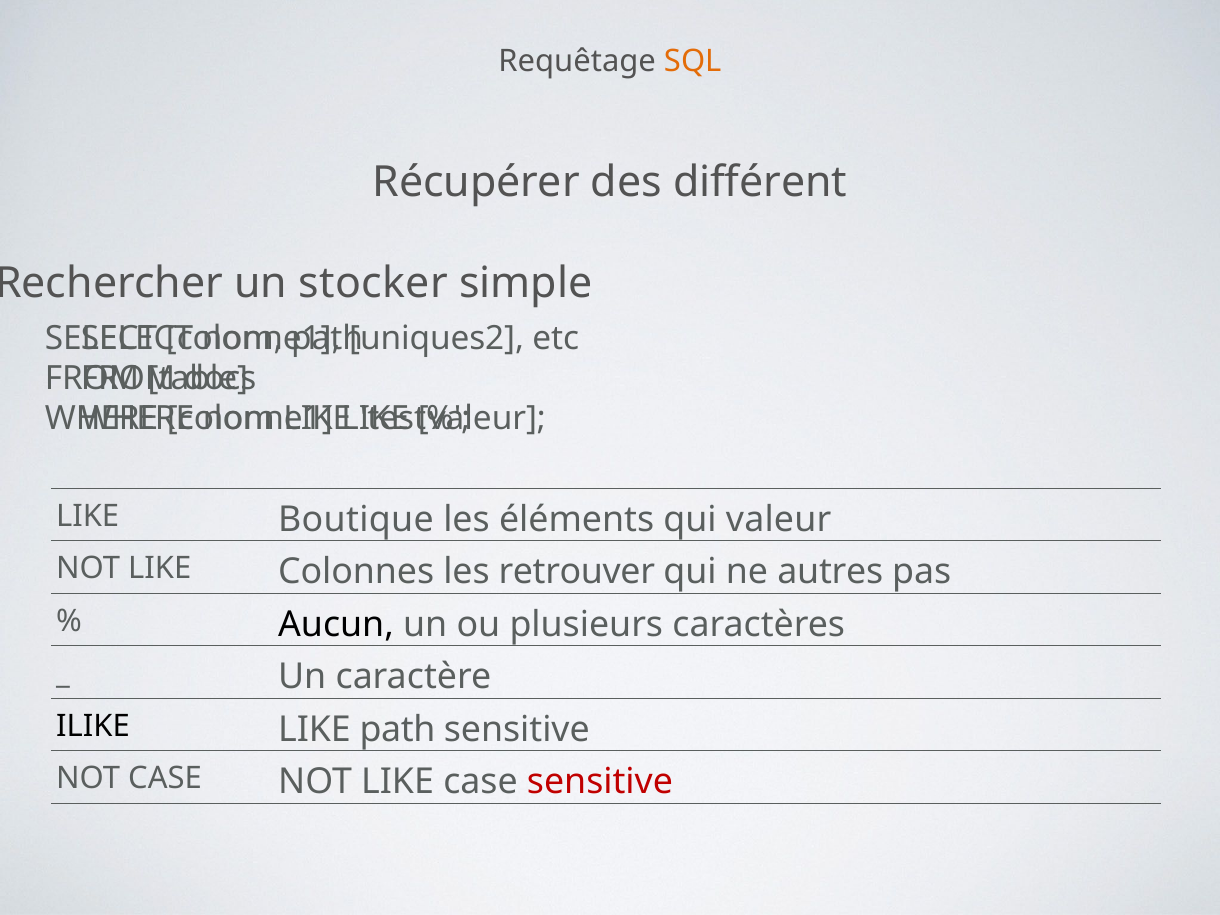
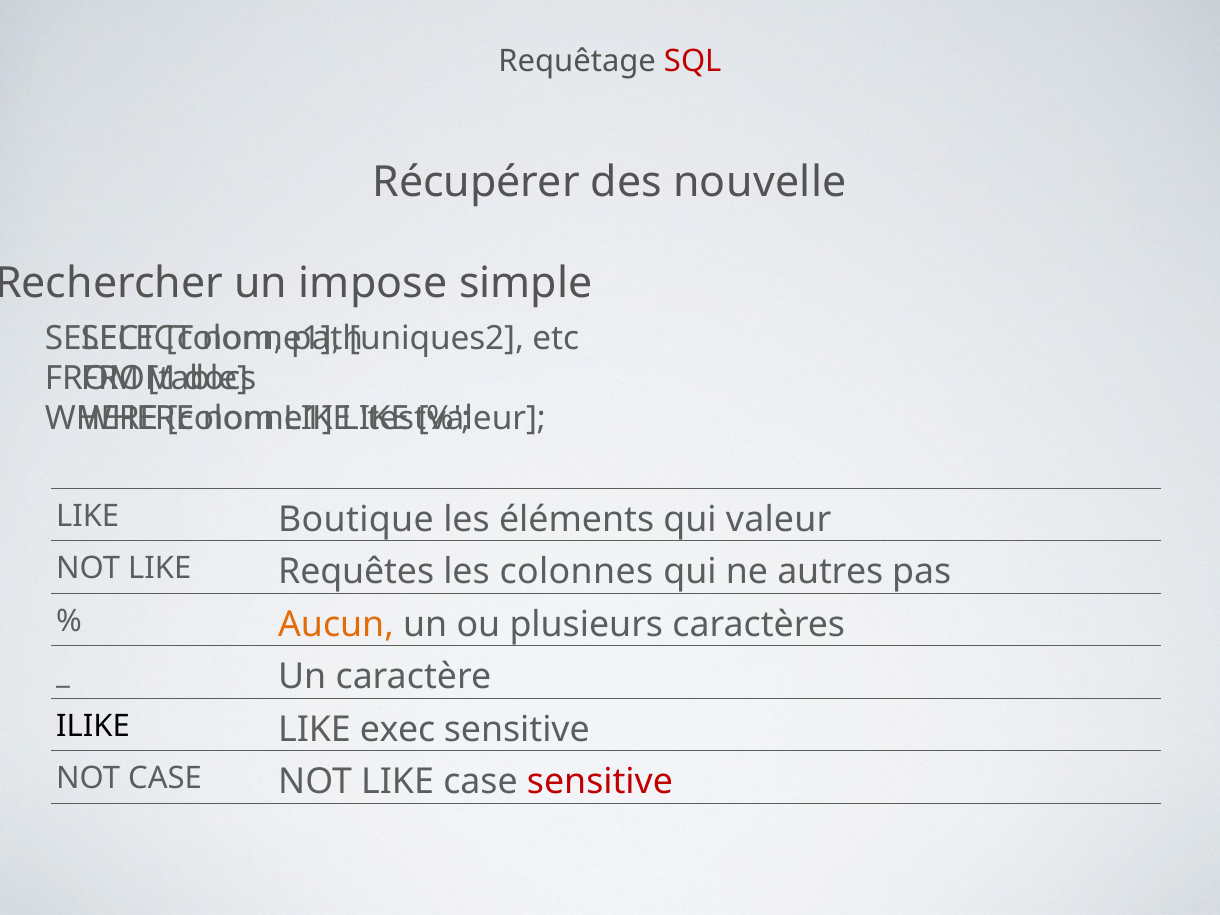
SQL colour: orange -> red (693, 61)
différent: différent -> nouvelle (760, 182)
stocker: stocker -> impose (373, 283)
Colonnes: Colonnes -> Requêtes (356, 572)
retrouver: retrouver -> colonnes (576, 572)
Aucun colour: black -> orange (336, 624)
LIKE path: path -> exec (398, 729)
